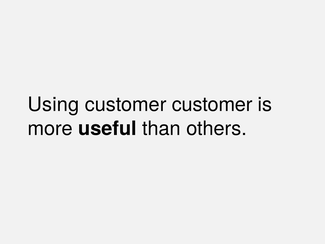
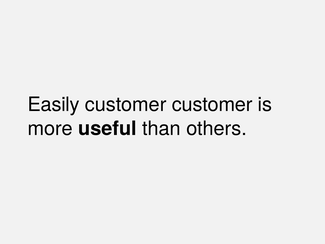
Using: Using -> Easily (54, 105)
